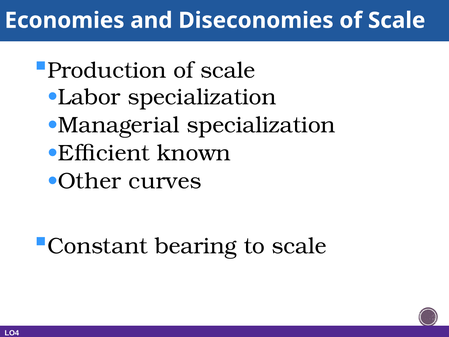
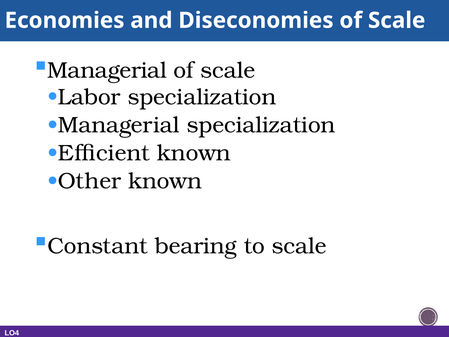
Production: Production -> Managerial (107, 70)
Other curves: curves -> known (165, 181)
